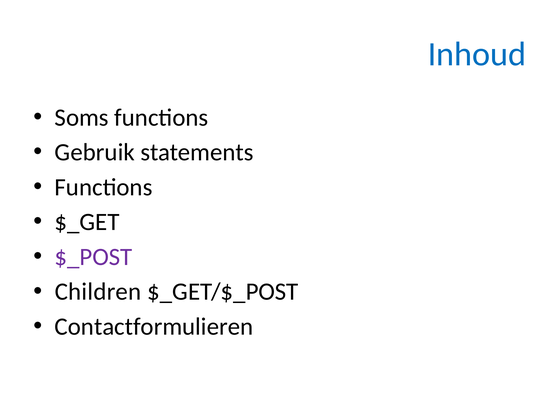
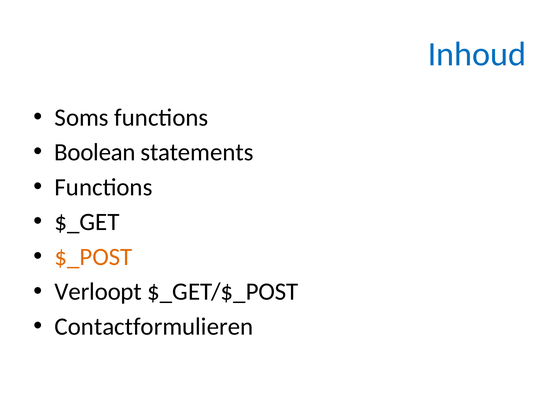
Gebruik: Gebruik -> Boolean (95, 152)
$_POST colour: purple -> orange (93, 257)
Children: Children -> Verloopt (98, 292)
